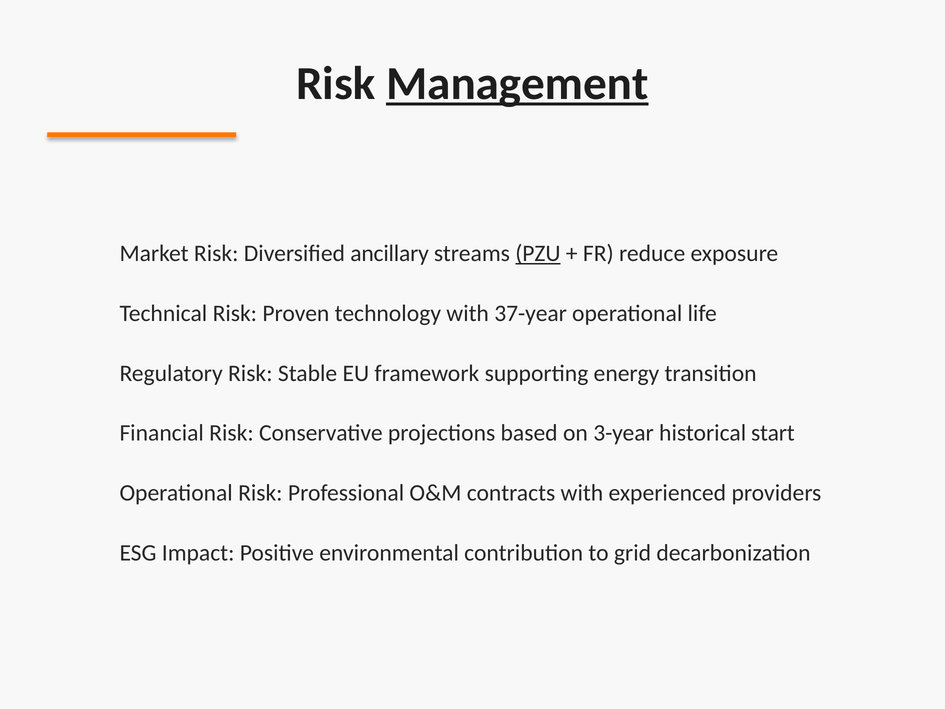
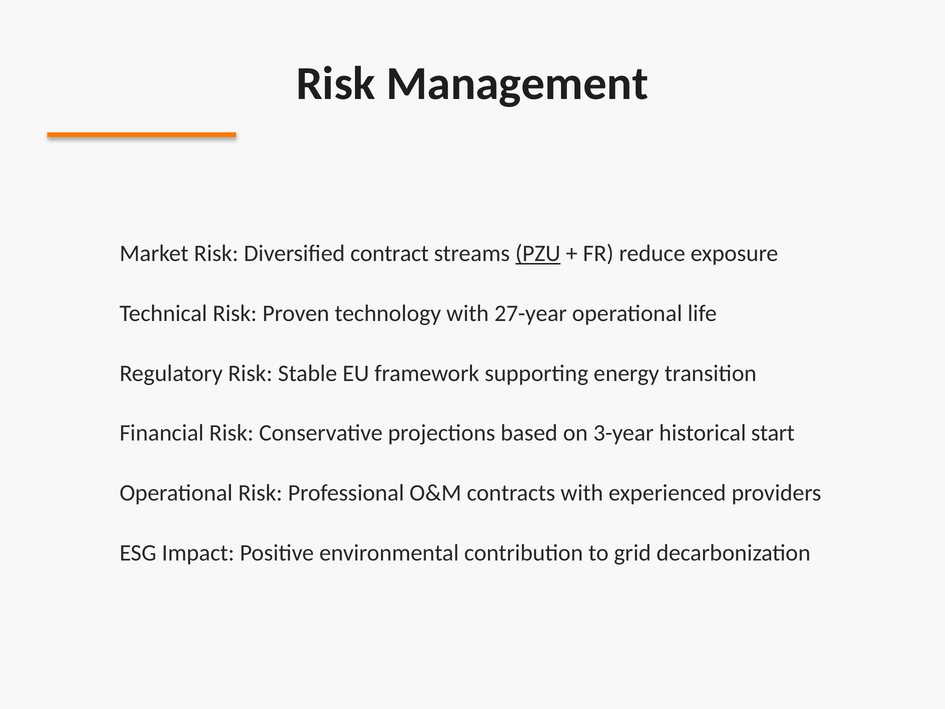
Management underline: present -> none (517, 84)
ancillary: ancillary -> contract (390, 254)
37-year: 37-year -> 27-year (531, 313)
